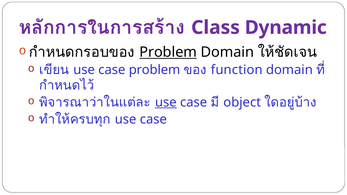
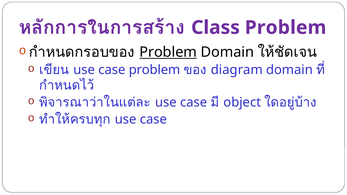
Class Dynamic: Dynamic -> Problem (286, 28)
function: function -> diagram (237, 70)
use underline: present -> none (166, 102)
